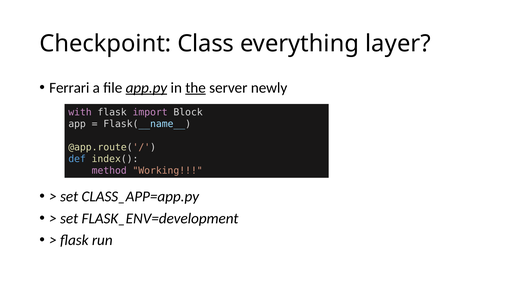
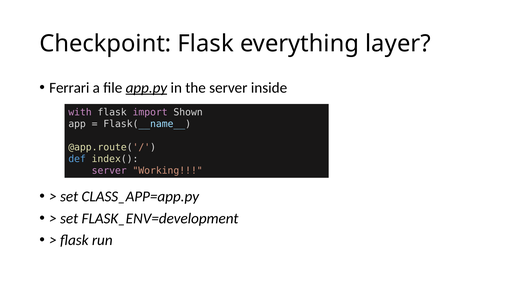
Checkpoint Class: Class -> Flask (206, 44)
the underline: present -> none (196, 88)
newly: newly -> inside (269, 88)
Block: Block -> Shown (188, 112)
method: method -> server (109, 170)
